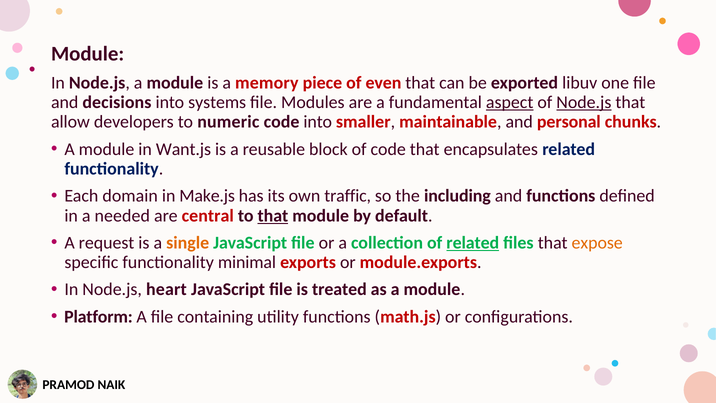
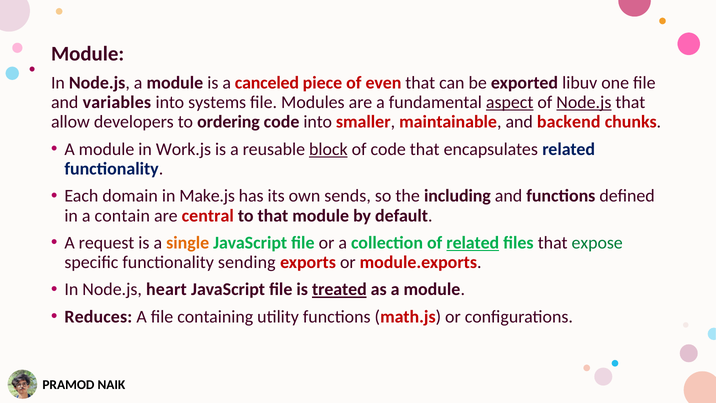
memory: memory -> canceled (267, 83)
decisions: decisions -> variables (117, 102)
numeric: numeric -> ordering (228, 122)
personal: personal -> backend (569, 122)
Want.js: Want.js -> Work.js (183, 149)
block underline: none -> present (328, 149)
traffic: traffic -> sends (348, 196)
needed: needed -> contain (122, 215)
that underline: present -> none (273, 215)
expose colour: orange -> green (597, 243)
minimal: minimal -> sending (247, 262)
treated underline: none -> present (339, 289)
Platform: Platform -> Reduces (98, 316)
